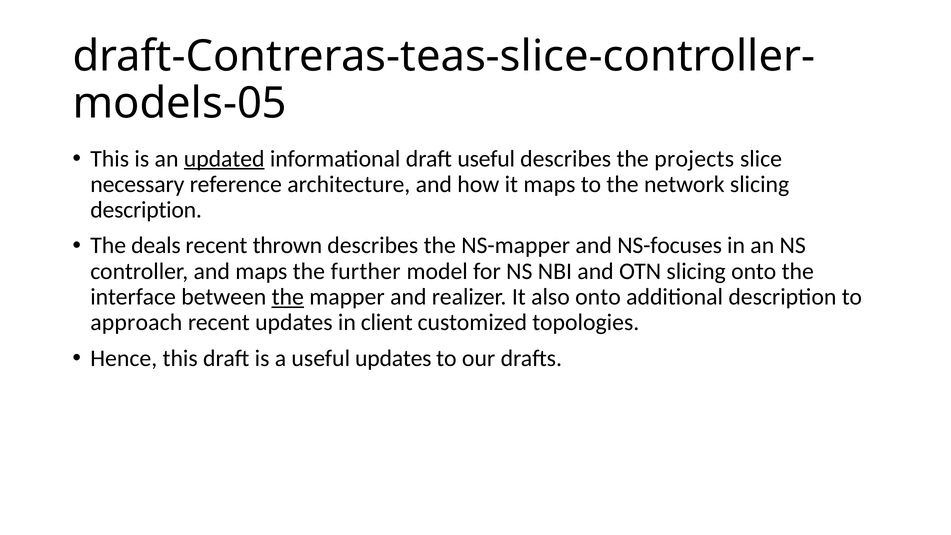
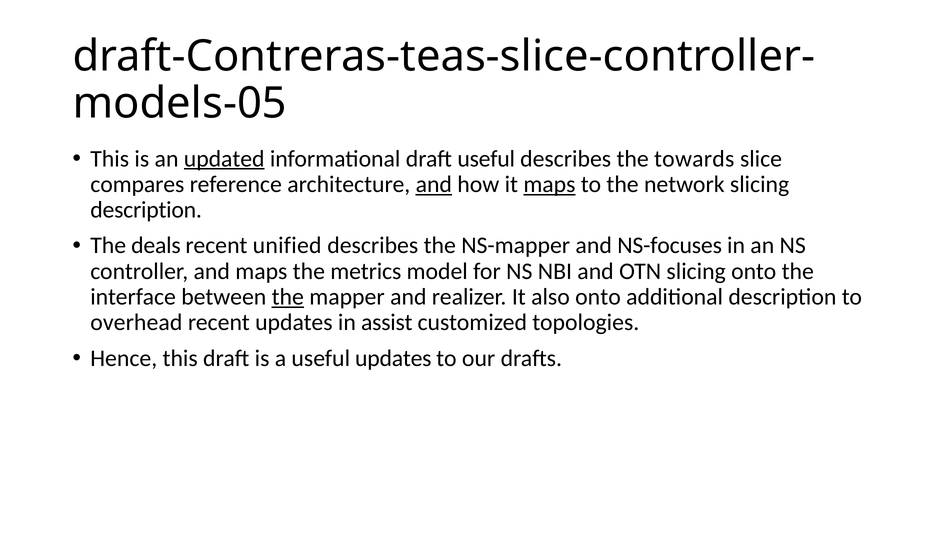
projects: projects -> towards (694, 159)
necessary: necessary -> compares (137, 184)
and underline: none -> present (434, 184)
maps underline: none -> present (549, 184)
thrown: thrown -> unified (287, 246)
further: further -> metrics (366, 271)
approach: approach -> overhead (136, 323)
client: client -> assist (387, 323)
